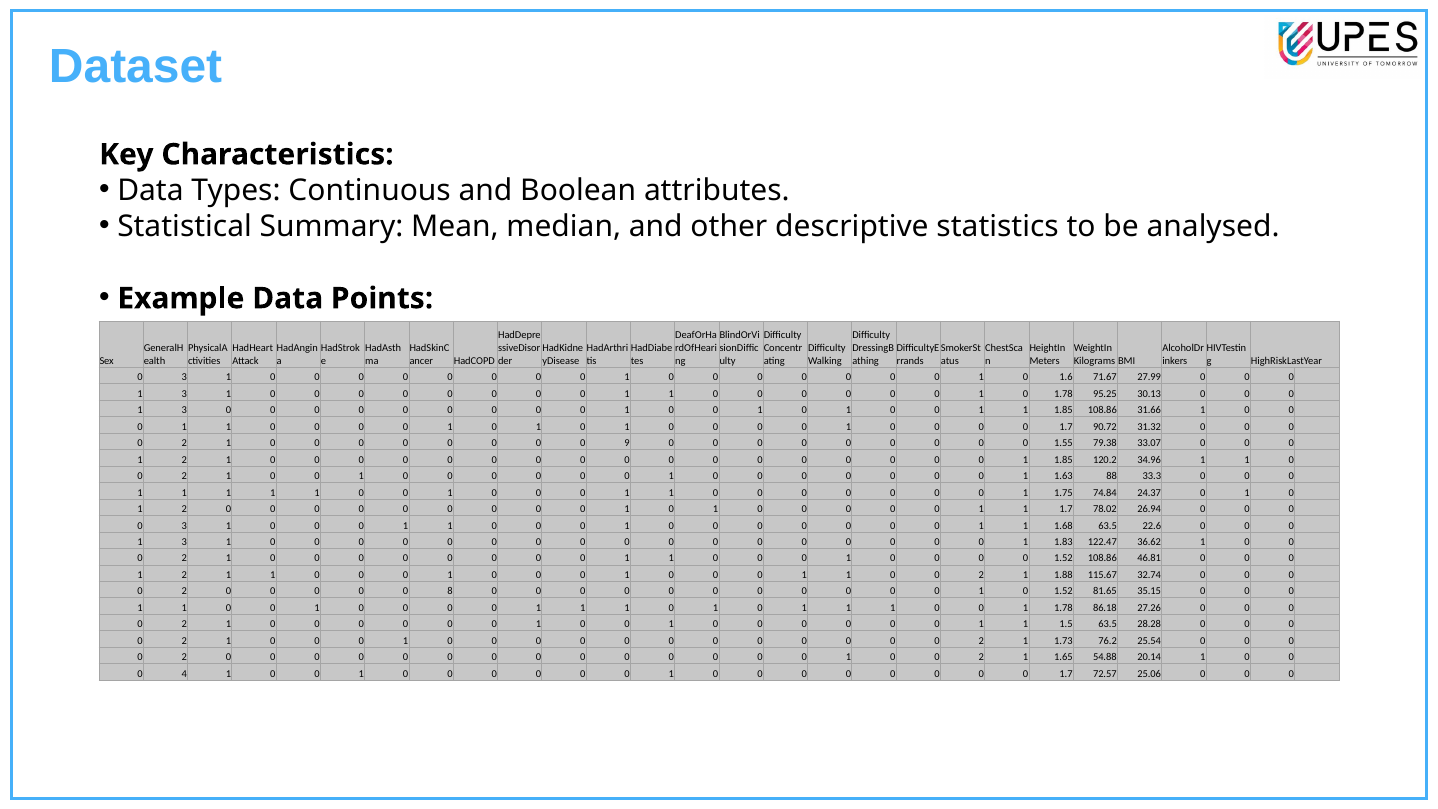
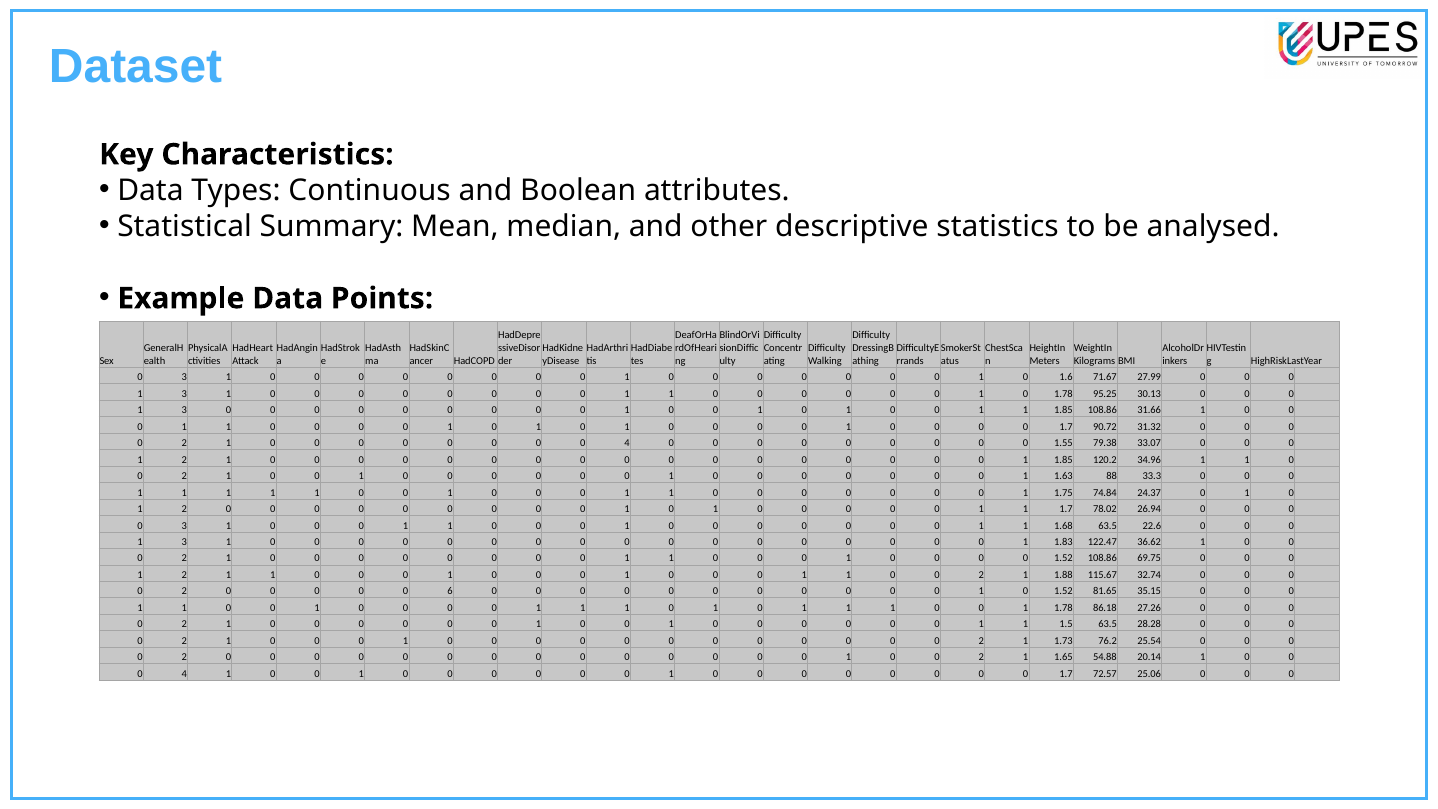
9: 9 -> 4 (627, 443)
46.81: 46.81 -> 69.75 (1149, 558)
8: 8 -> 6 (450, 591)
